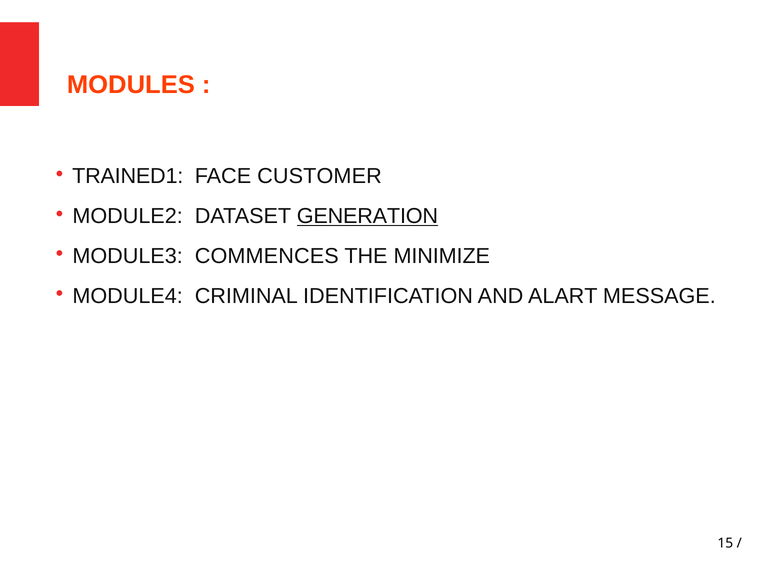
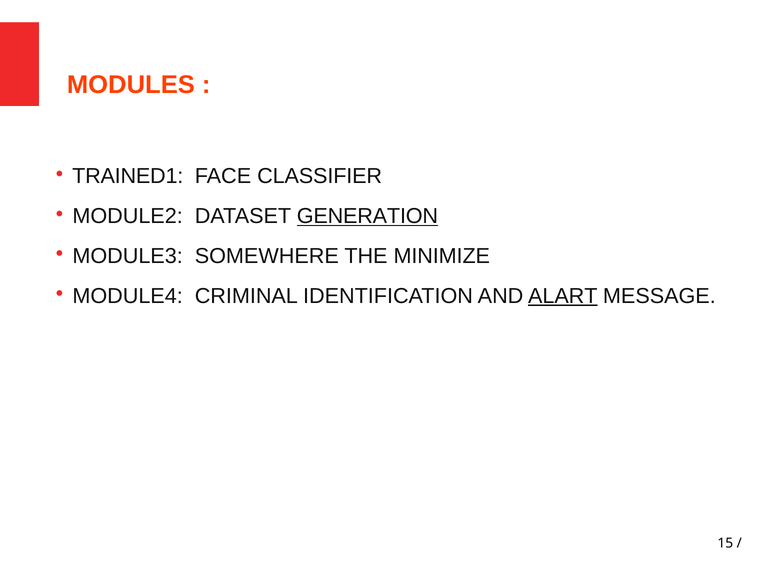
CUSTOMER: CUSTOMER -> CLASSIFIER (320, 176)
COMMENCES: COMMENCES -> SOMEWHERE (267, 256)
ALART underline: none -> present (563, 296)
